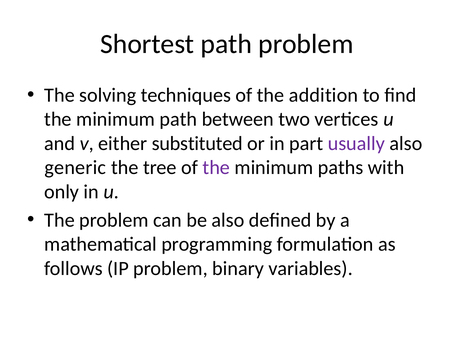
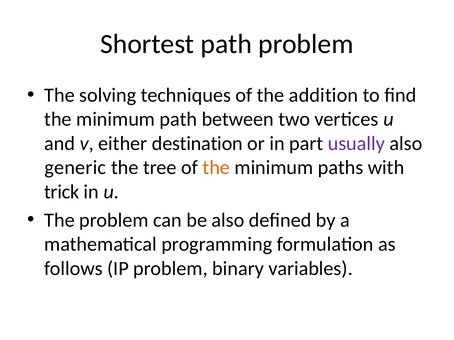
substituted: substituted -> destination (197, 144)
the colour: purple -> orange (216, 168)
only: only -> trick (62, 192)
